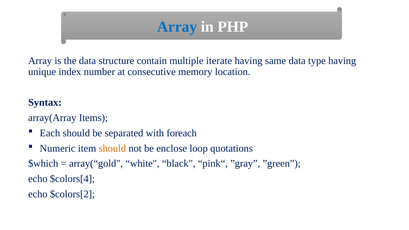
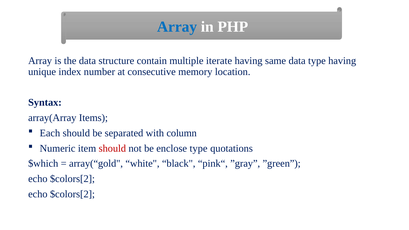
foreach: foreach -> column (182, 133)
should colour: orange -> red (112, 148)
enclose loop: loop -> type (199, 148)
$colors[4: $colors[4 -> $colors[2 (72, 179)
